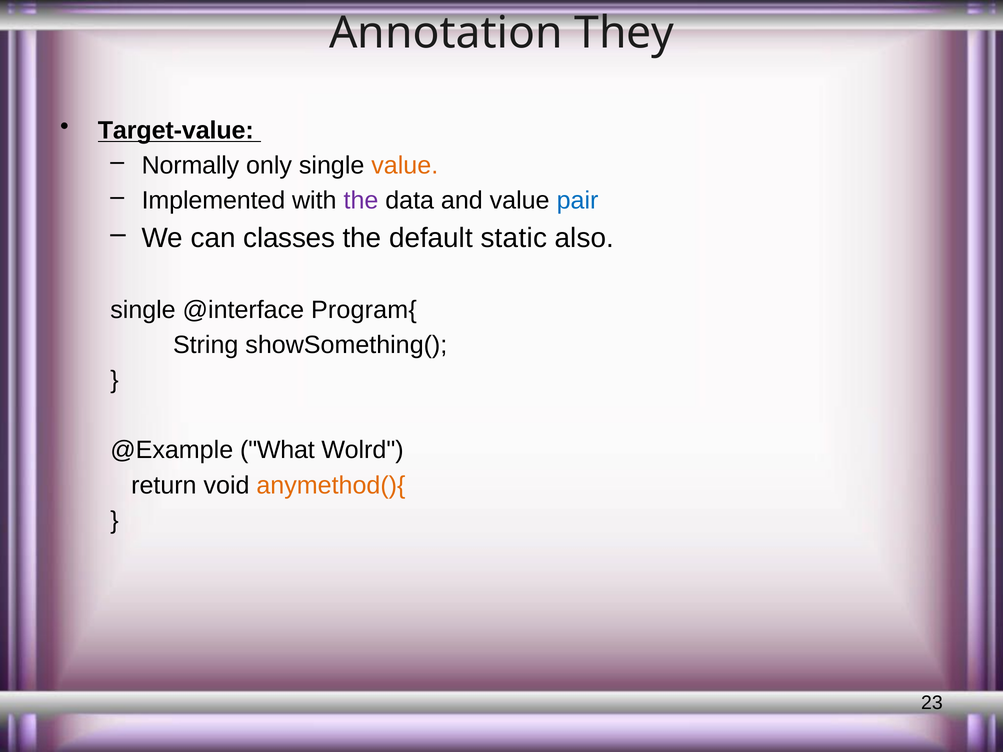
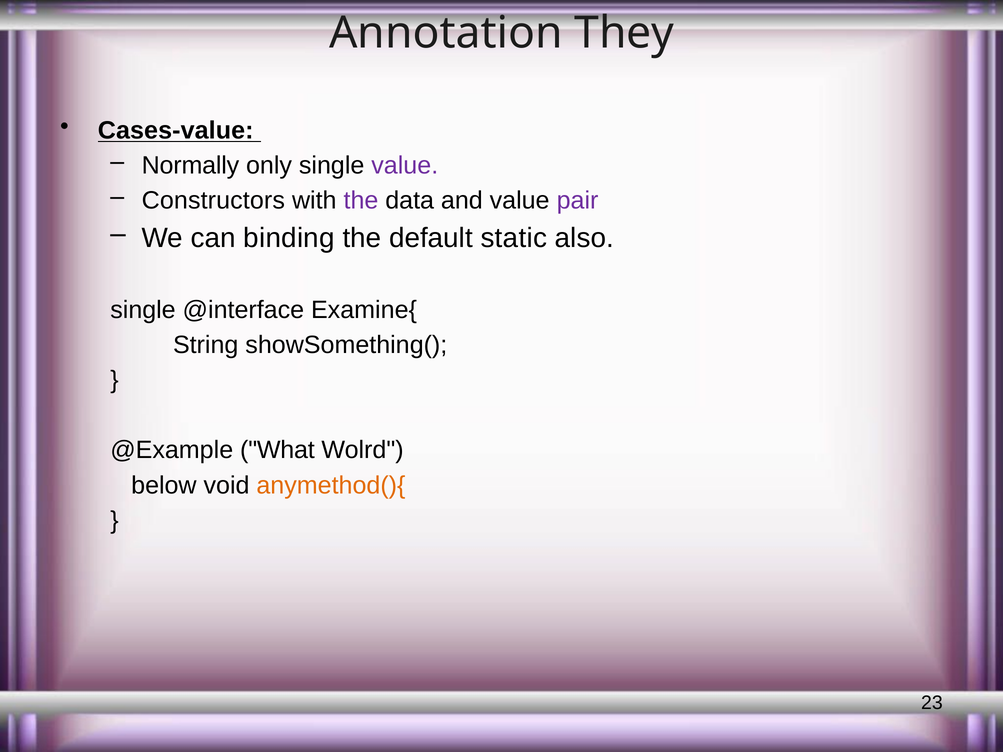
Target-value: Target-value -> Cases-value (176, 130)
value colour: orange -> purple (405, 166)
Implemented: Implemented -> Constructors (213, 201)
pair colour: blue -> purple (578, 201)
classes: classes -> binding (289, 238)
Program{: Program{ -> Examine{ (364, 310)
return: return -> below (164, 485)
